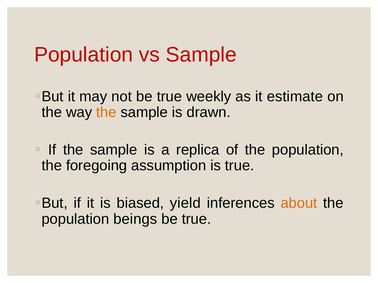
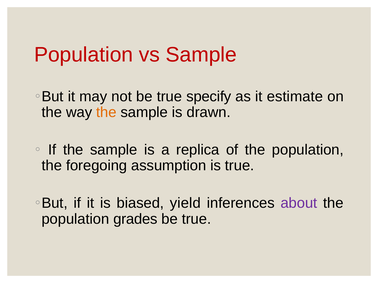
weekly: weekly -> specify (209, 97)
about colour: orange -> purple (299, 204)
beings: beings -> grades (135, 219)
